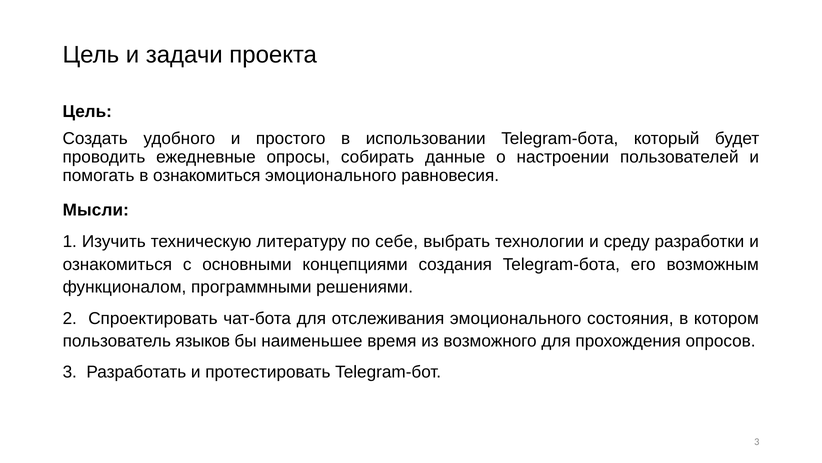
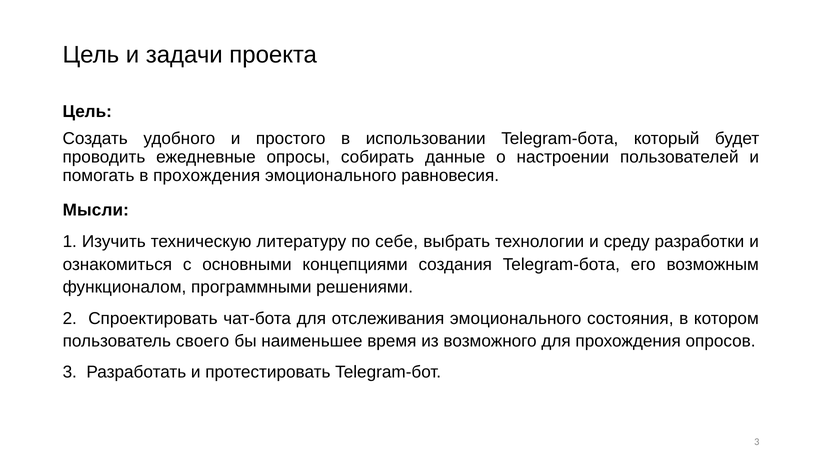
в ознакомиться: ознакомиться -> прохождения (207, 175)
языков: языков -> своего (203, 341)
